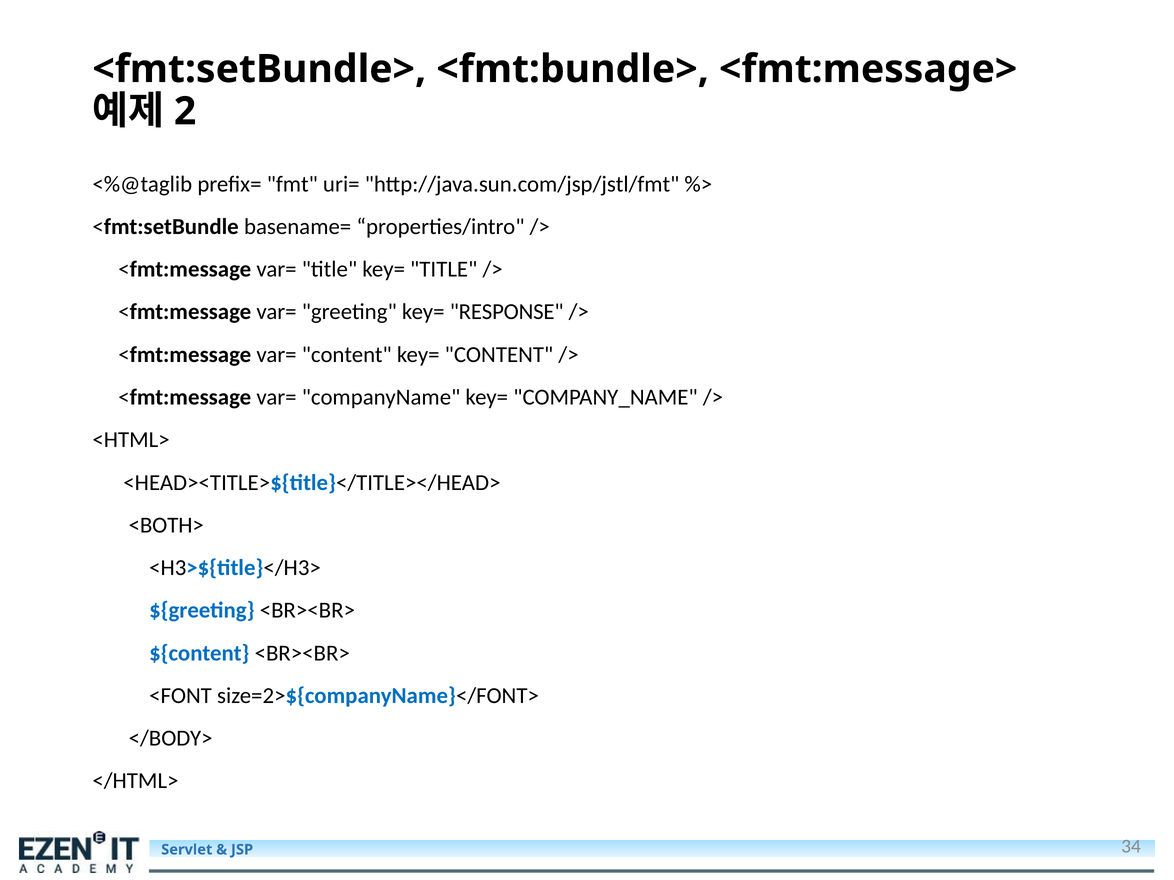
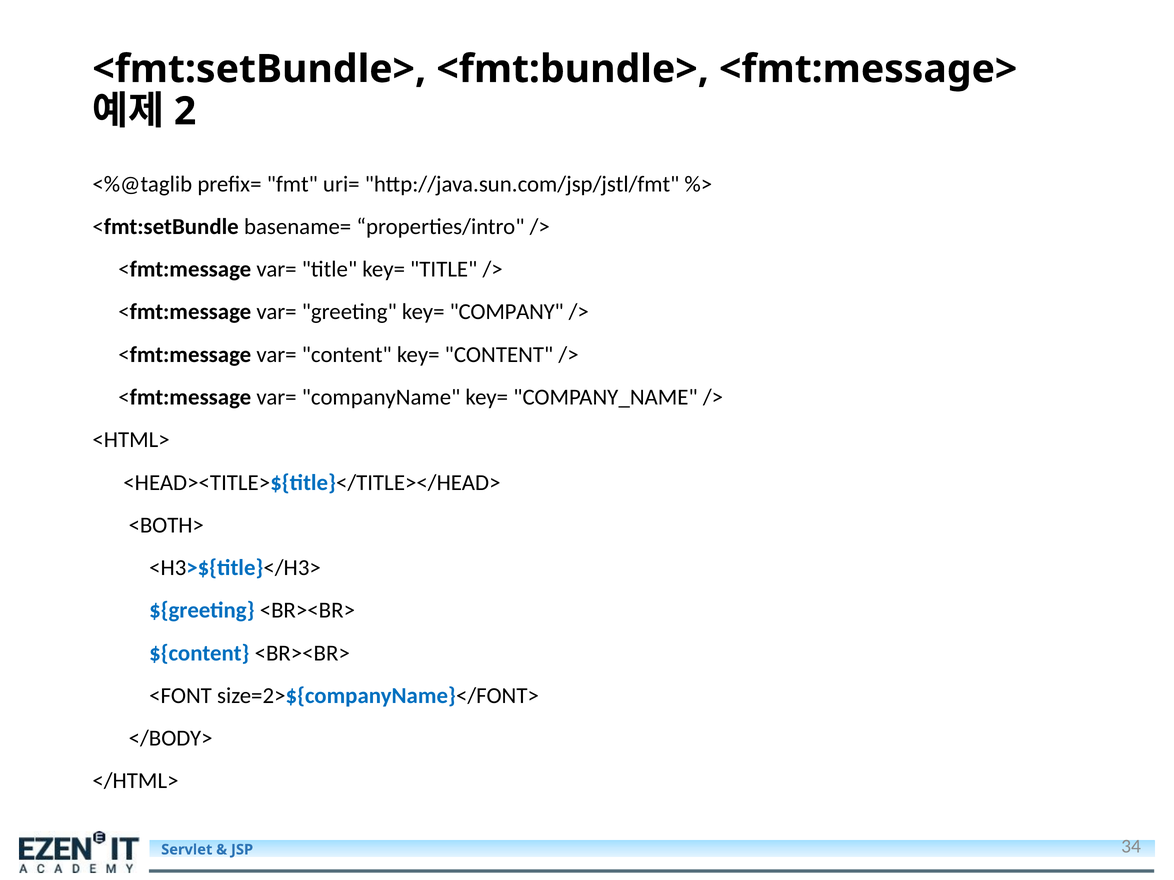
RESPONSE: RESPONSE -> COMPANY (507, 312)
